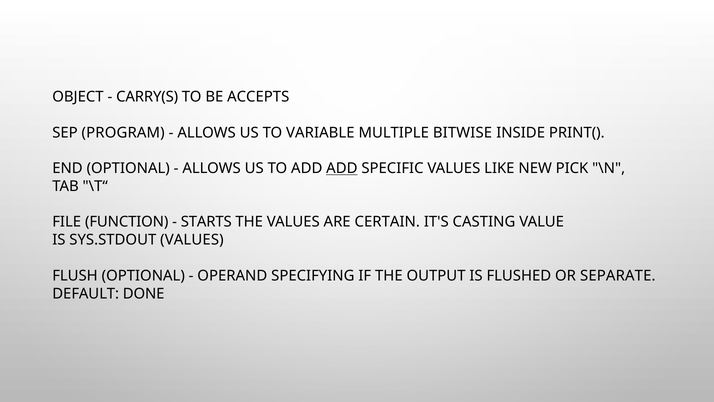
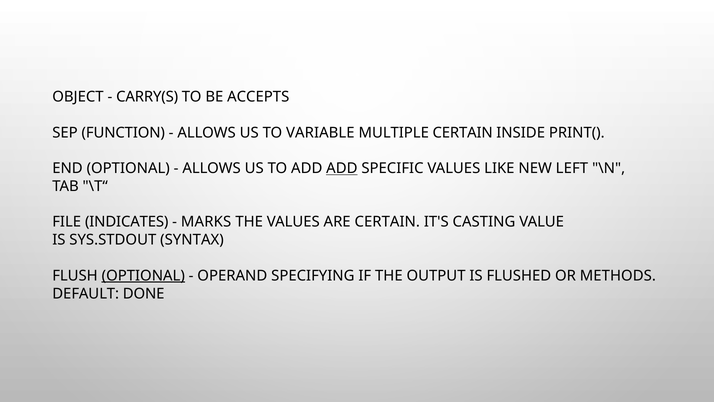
PROGRAM: PROGRAM -> FUNCTION (123, 132)
MULTIPLE BITWISE: BITWISE -> CERTAIN (463, 132)
PICK: PICK -> LEFT (572, 168)
FUNCTION: FUNCTION -> INDICATES (127, 222)
STARTS: STARTS -> MARKS (206, 222)
SYS.STDOUT VALUES: VALUES -> SYNTAX (192, 240)
OPTIONAL underline: none -> present (143, 275)
SEPARATE: SEPARATE -> METHODS (618, 275)
